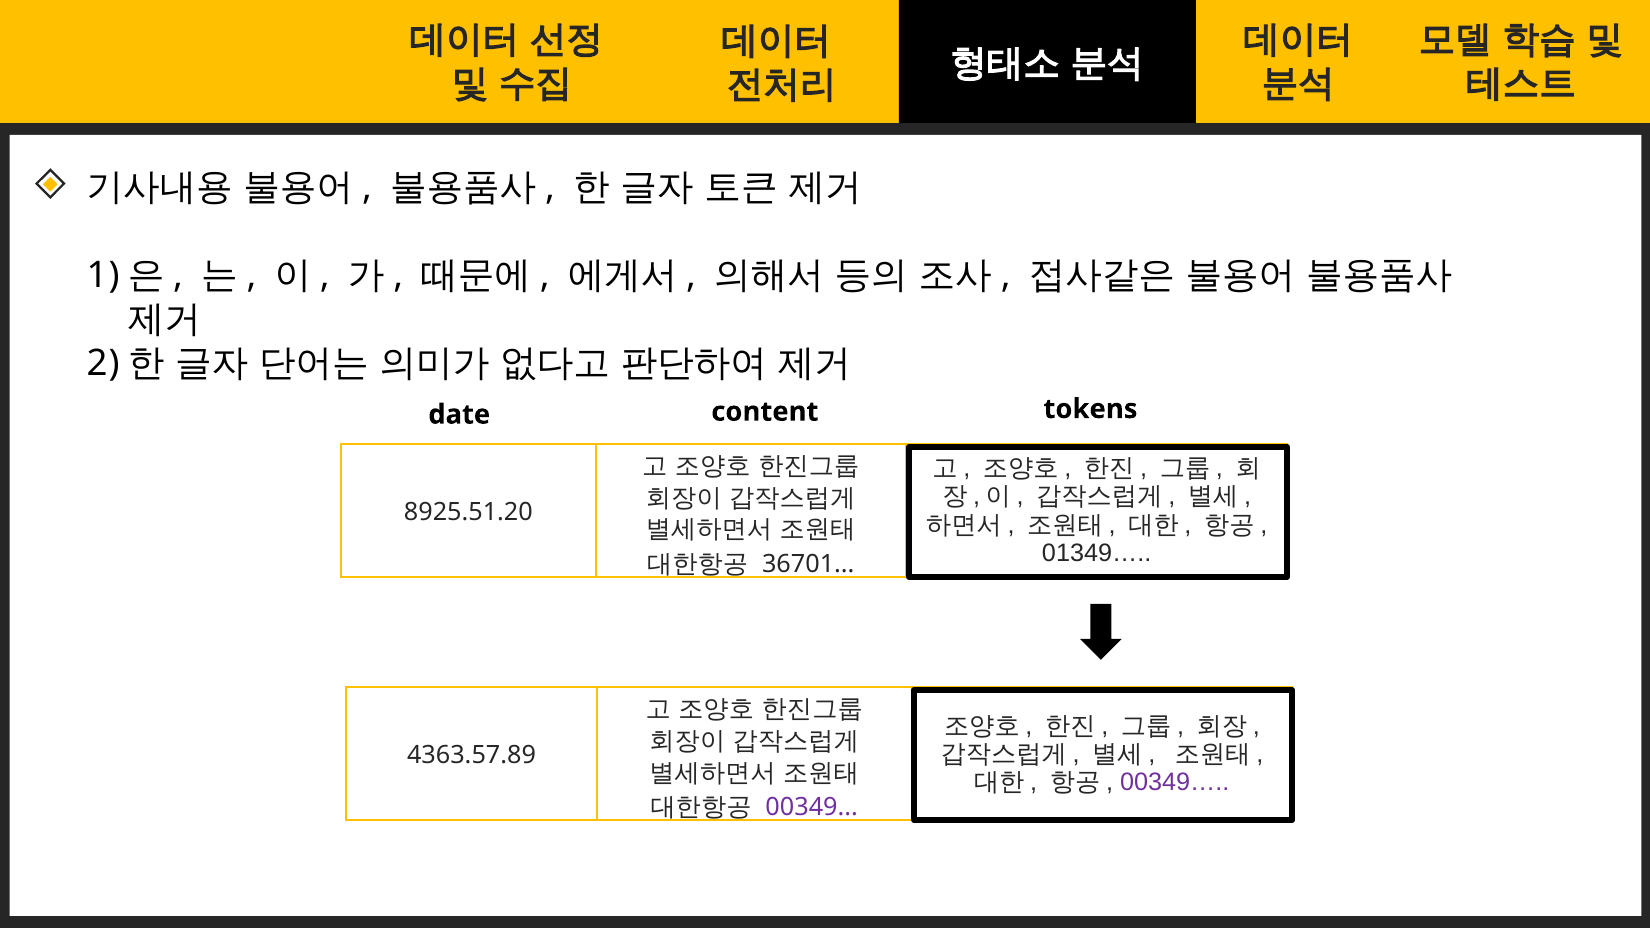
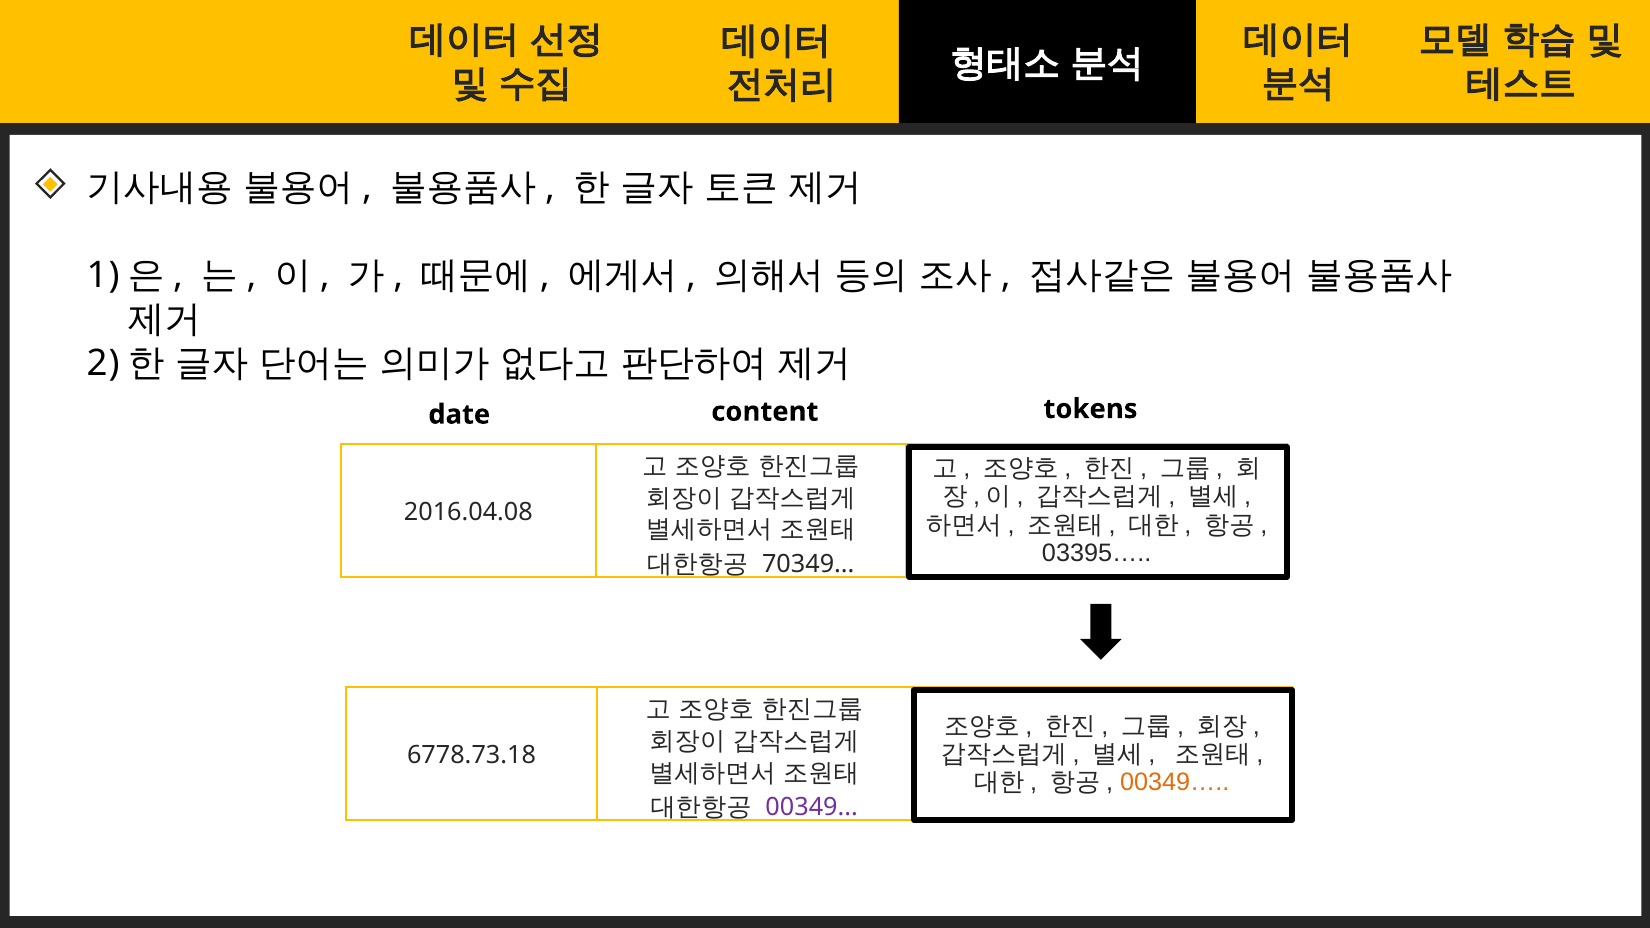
8925.51.20: 8925.51.20 -> 2016.04.08 (468, 512)
01349…: 01349… -> 03395… (1097, 553)
36701: 36701 -> 70349 (808, 564)
4363.57.89: 4363.57.89 -> 6778.73.18 (471, 755)
00349… colour: purple -> orange (1175, 782)
